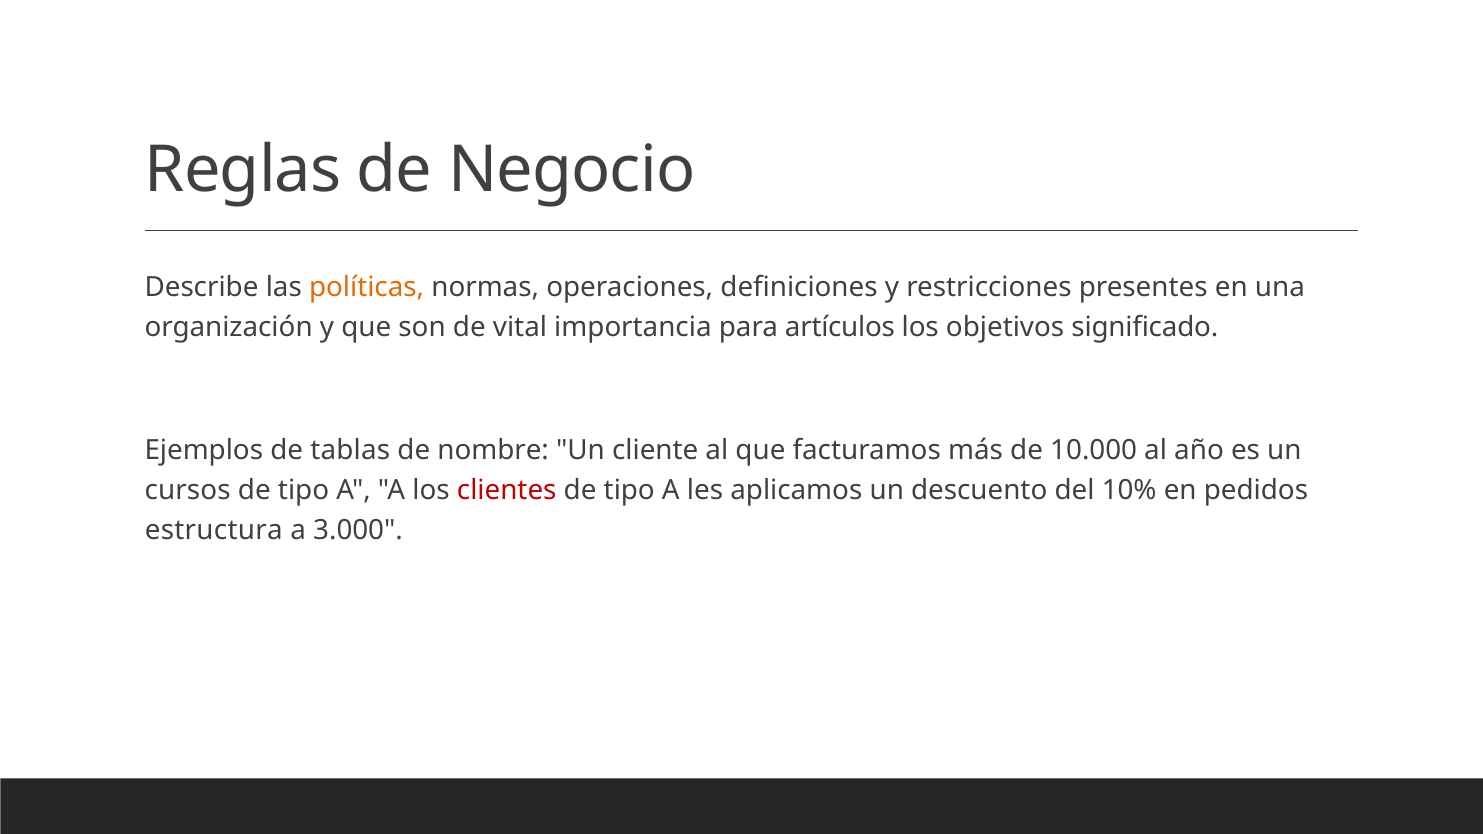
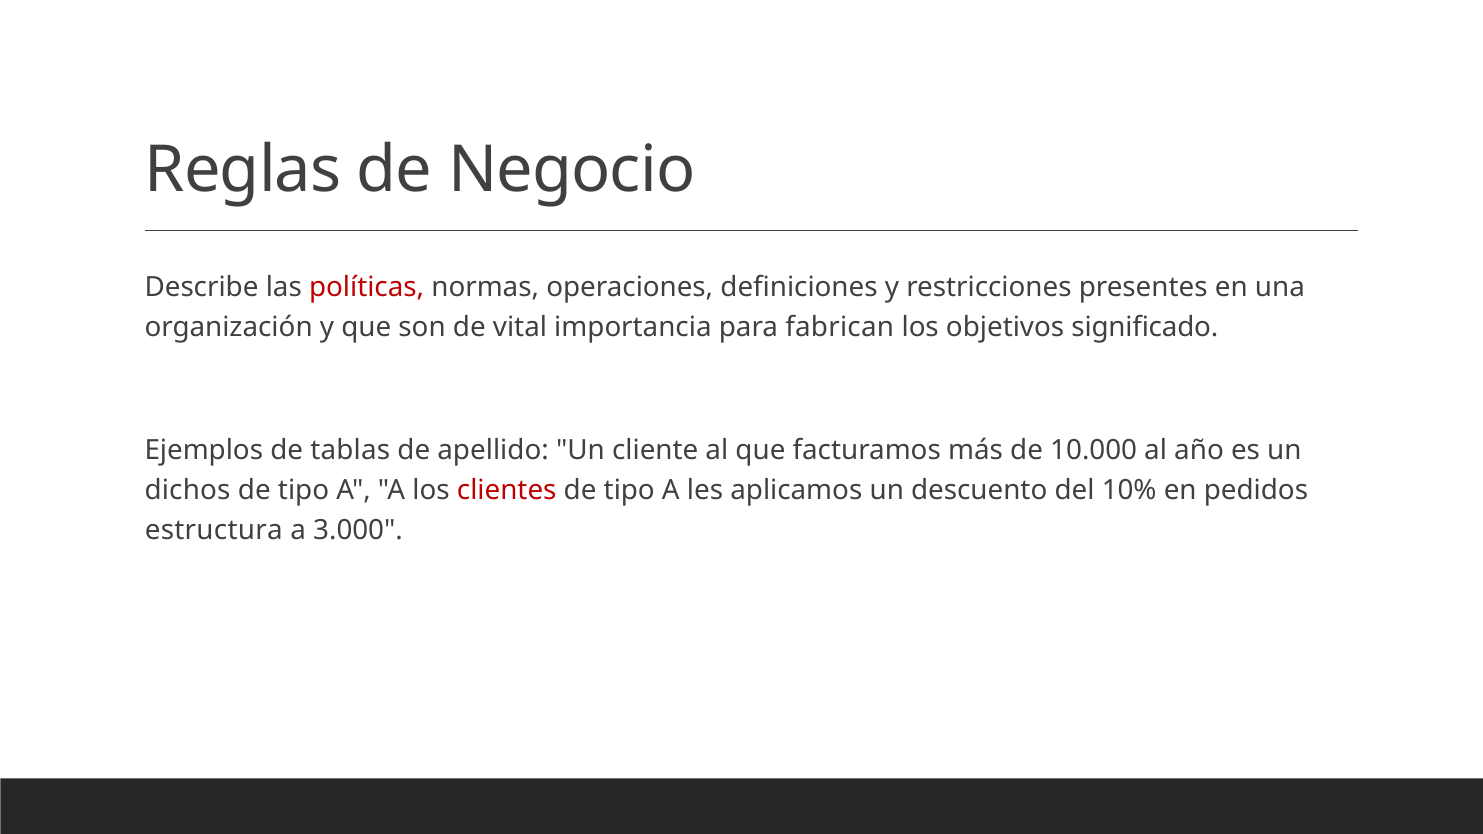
políticas colour: orange -> red (367, 287)
artículos: artículos -> fabrican (840, 327)
nombre: nombre -> apellido (493, 451)
cursos: cursos -> dichos (188, 491)
